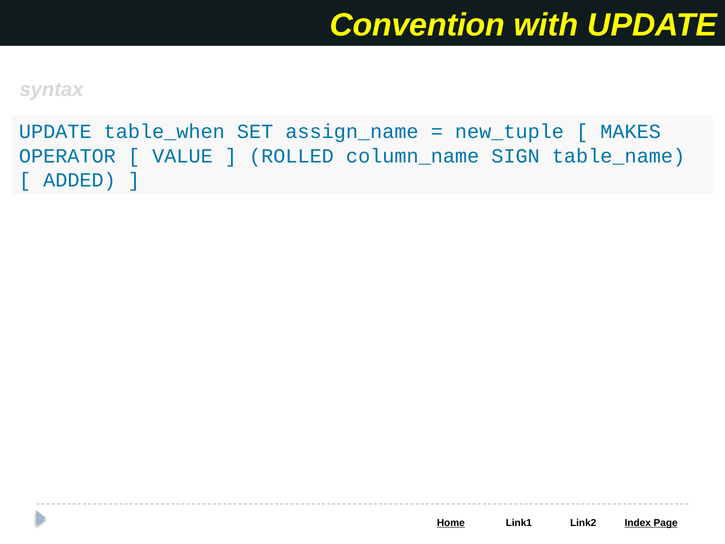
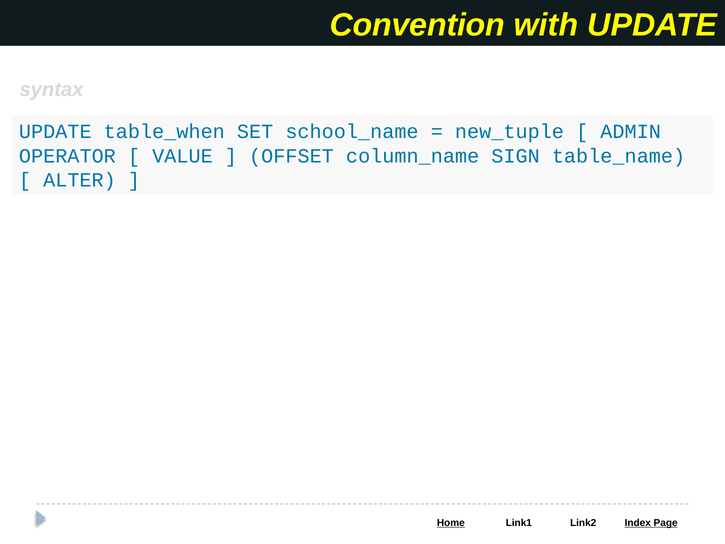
assign_name: assign_name -> school_name (352, 132)
MAKES: MAKES -> ADMIN (631, 132)
ROLLED: ROLLED -> OFFSET (291, 156)
ADDED: ADDED -> ALTER (79, 180)
